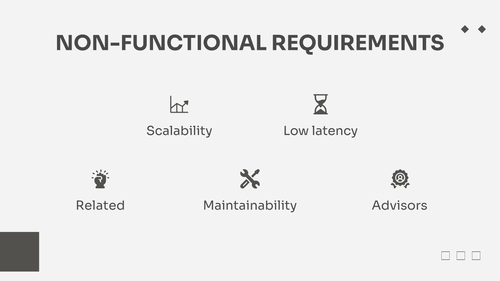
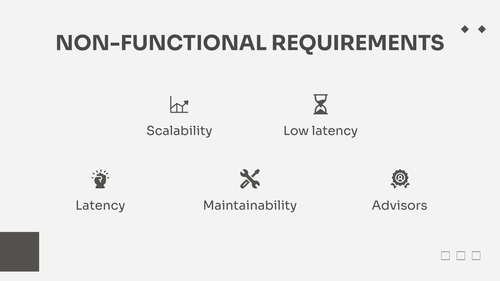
Related: Related -> Latency (100, 206)
